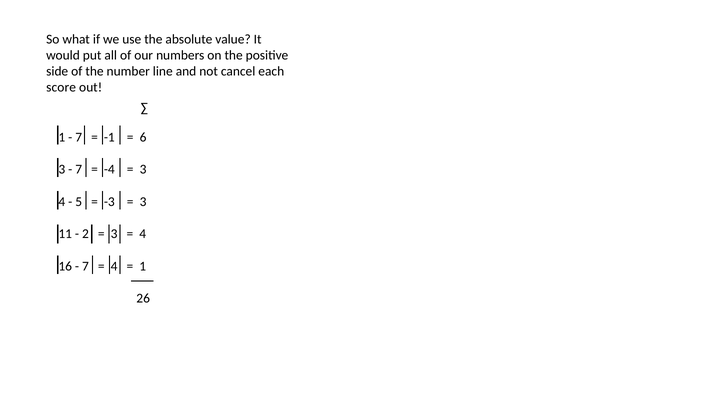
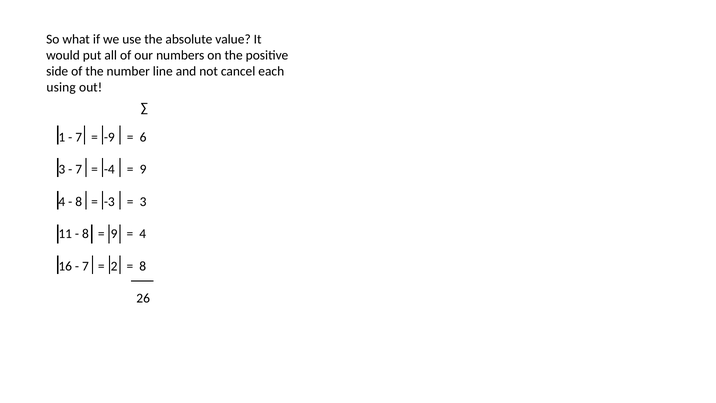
score: score -> using (61, 87)
-1: -1 -> -9 (109, 137)
3: 3 -> 9 (143, 169)
5: 5 -> 8 (79, 202)
2: 2 -> 8 (85, 234)
3: 3 -> 9 (114, 234)
4: 4 -> 2 (114, 266)
1: 1 -> 8 (143, 266)
